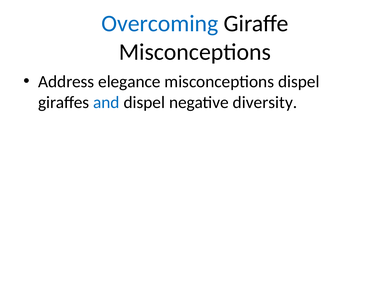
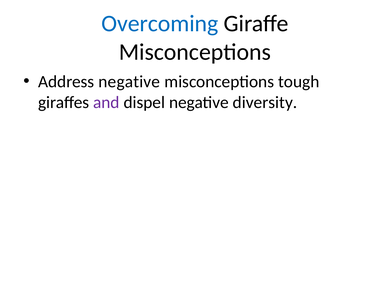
Address elegance: elegance -> negative (129, 82)
misconceptions dispel: dispel -> tough (299, 82)
and colour: blue -> purple (106, 103)
